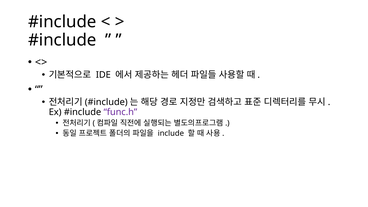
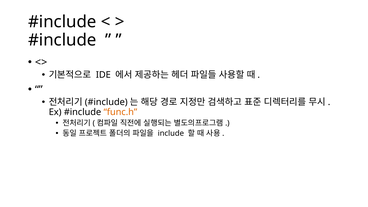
func.h colour: purple -> orange (120, 112)
